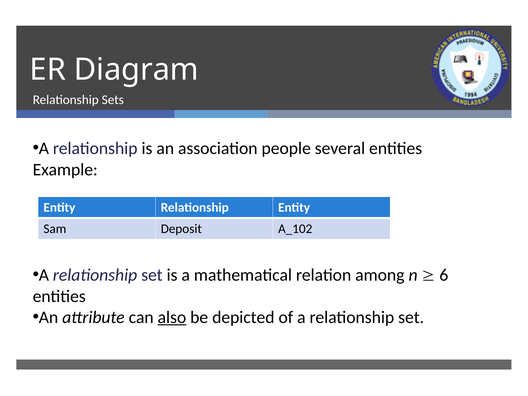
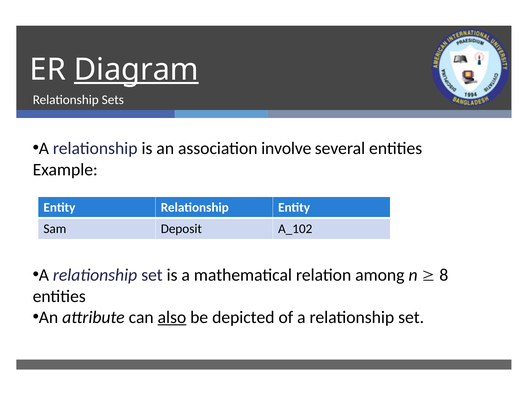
Diagram underline: none -> present (136, 70)
people: people -> involve (286, 148)
6: 6 -> 8 (444, 275)
